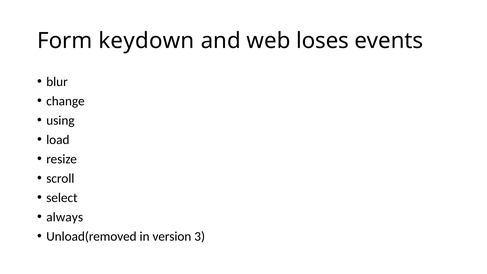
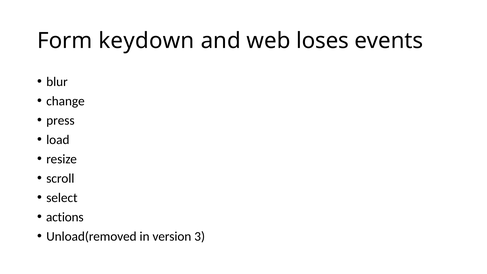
using: using -> press (60, 120)
always: always -> actions (65, 217)
